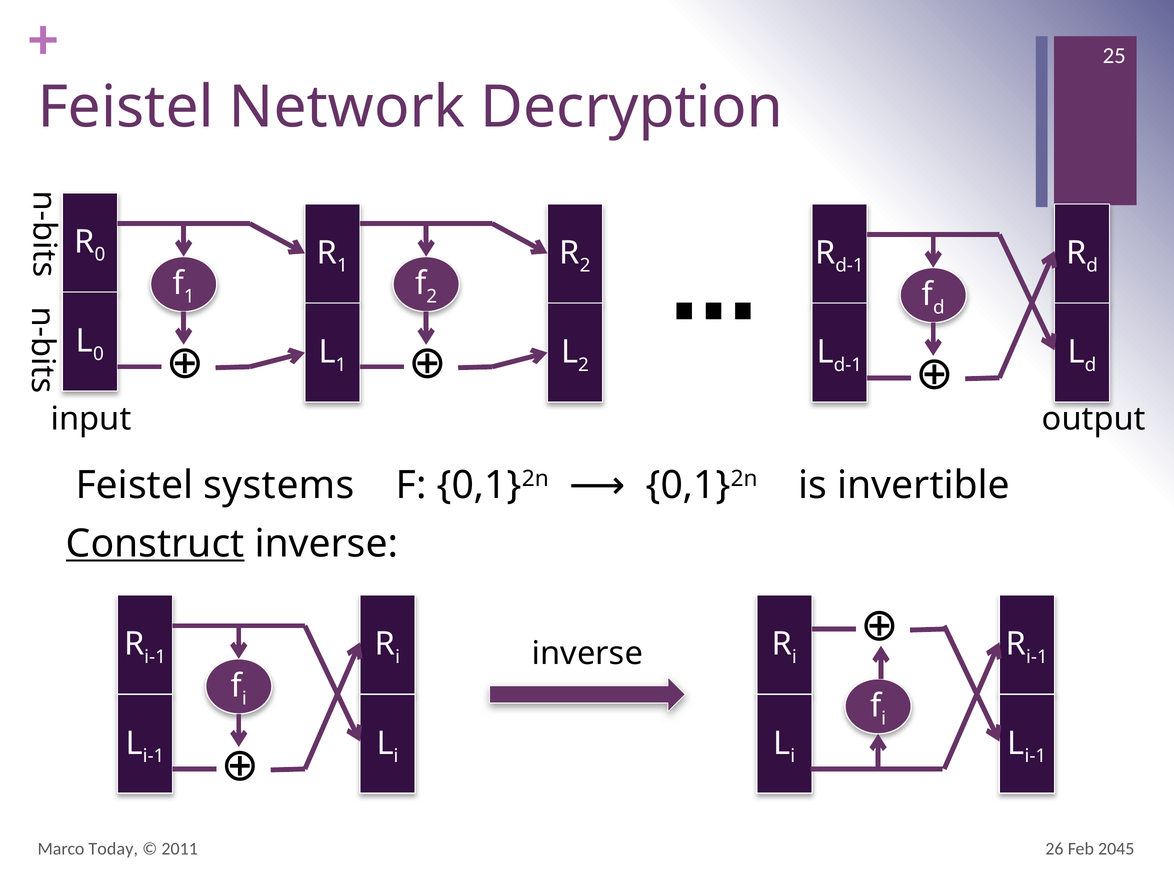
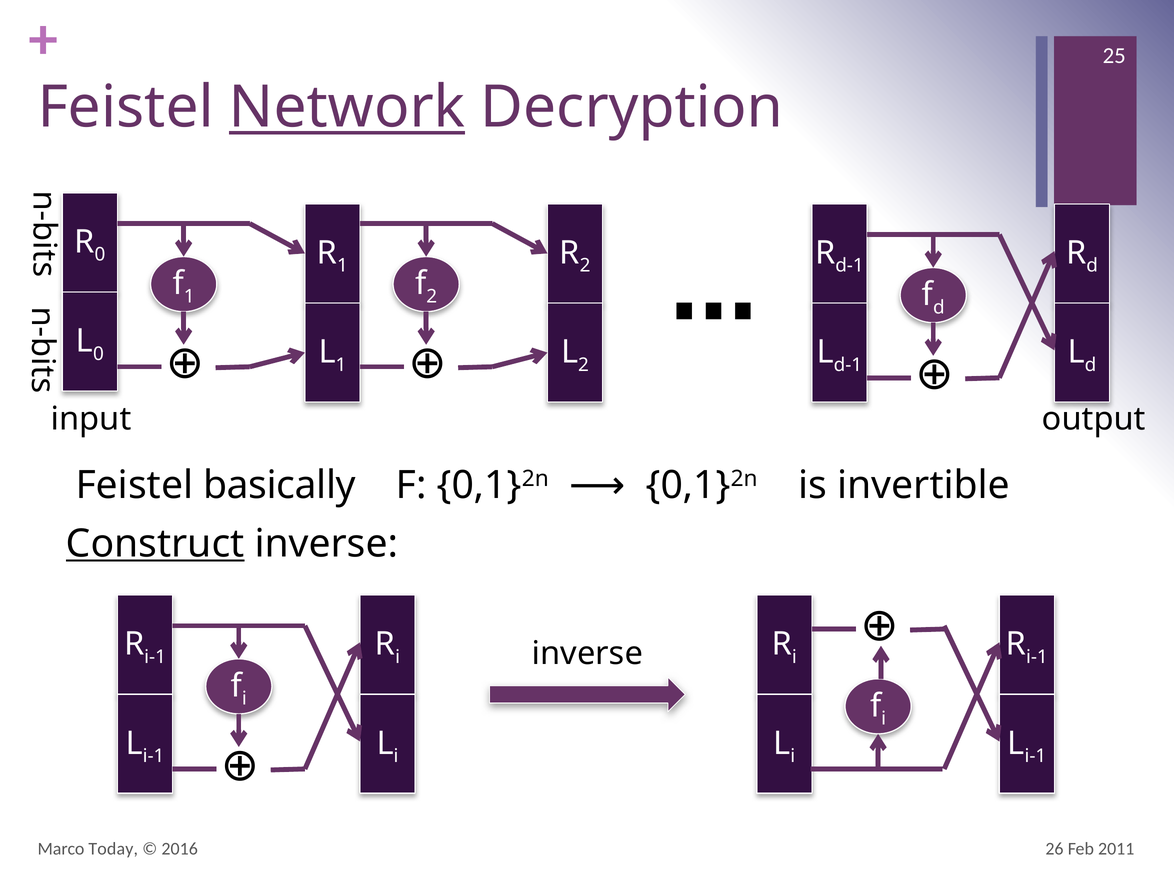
Network underline: none -> present (347, 107)
systems: systems -> basically (279, 486)
2011: 2011 -> 2016 (180, 849)
2045: 2045 -> 2011 (1116, 849)
